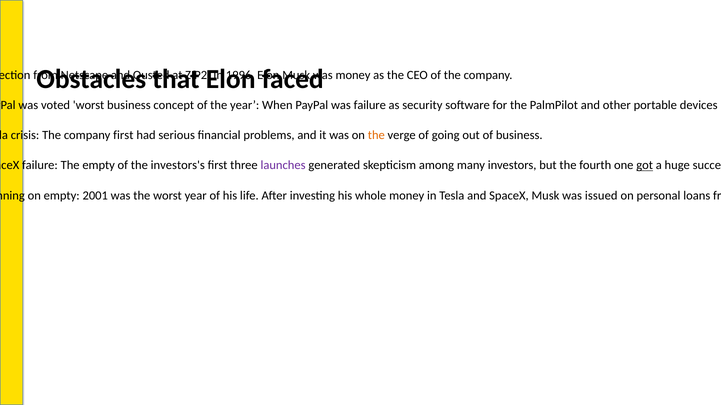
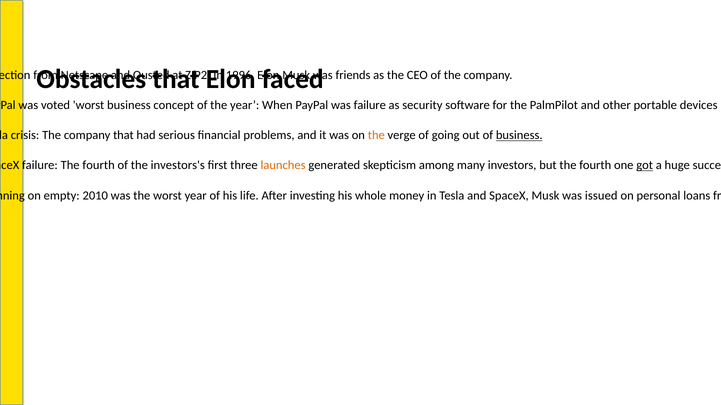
money: money -> friends (353, 75)
company first: first -> that (123, 136)
business underline: none -> present (519, 136)
failure The empty: empty -> fourth (99, 166)
launches colour: purple -> orange (283, 166)
2001: 2001 -> 2010 (95, 196)
